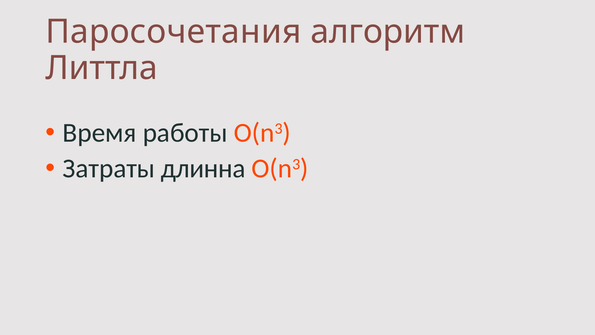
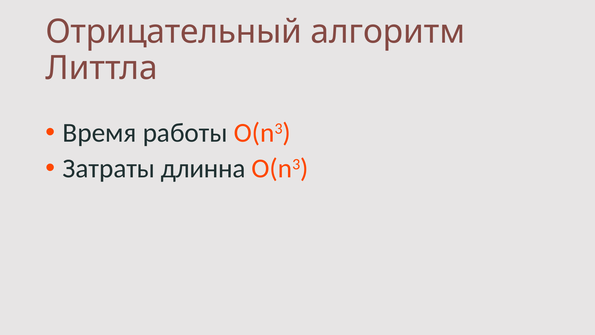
Паросочетания: Паросочетания -> Отрицательный (174, 32)
